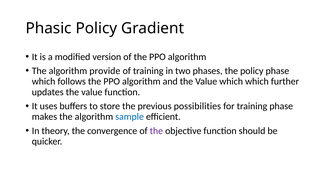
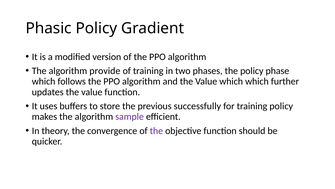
possibilities: possibilities -> successfully (197, 106)
training phase: phase -> policy (281, 106)
sample colour: blue -> purple (130, 116)
